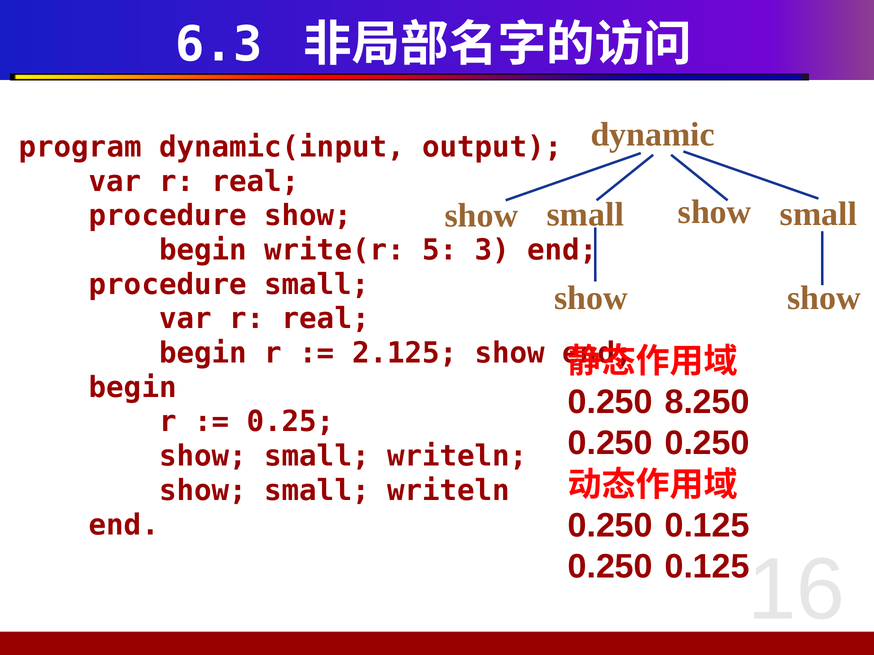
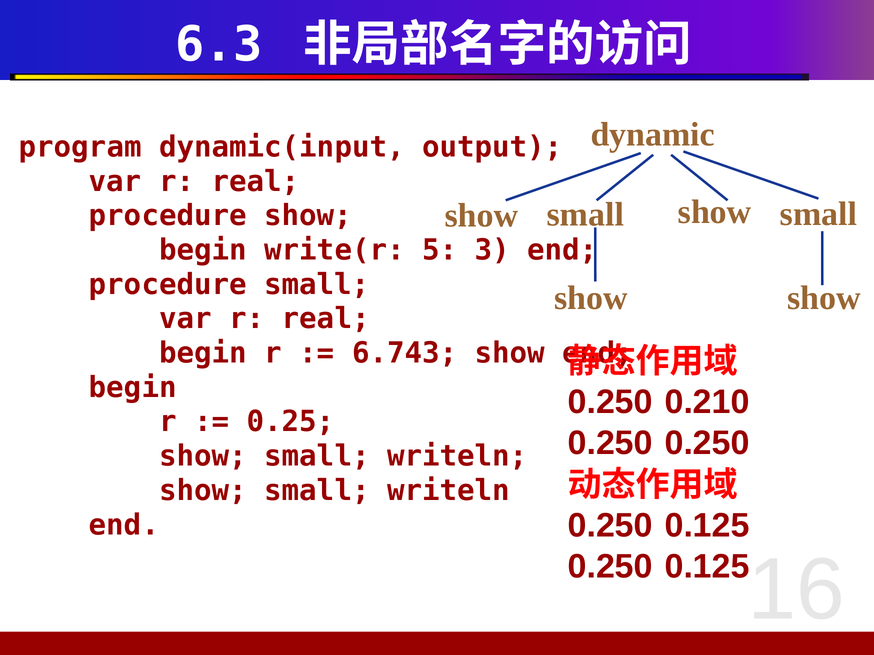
2.125: 2.125 -> 6.743 (405, 353)
8.250: 8.250 -> 0.210 (707, 403)
